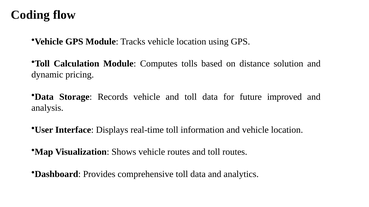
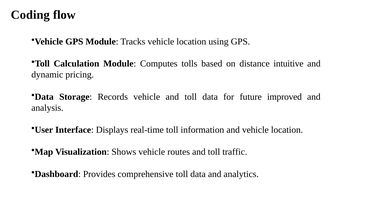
solution: solution -> intuitive (289, 64)
toll routes: routes -> traffic (235, 152)
